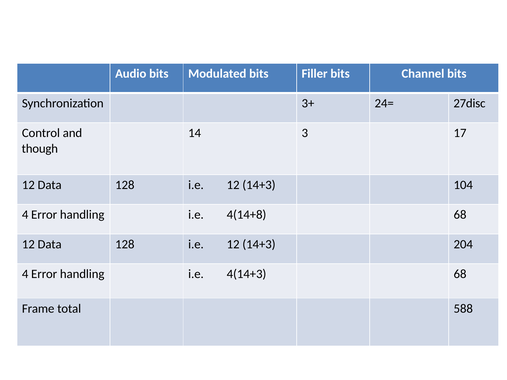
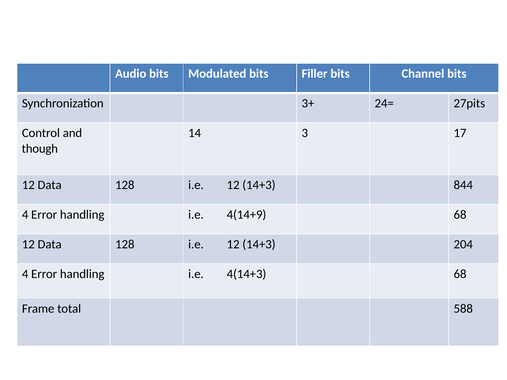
27disc: 27disc -> 27pits (469, 103)
104: 104 -> 844 (463, 185)
4(14+8: 4(14+8 -> 4(14+9 (247, 215)
